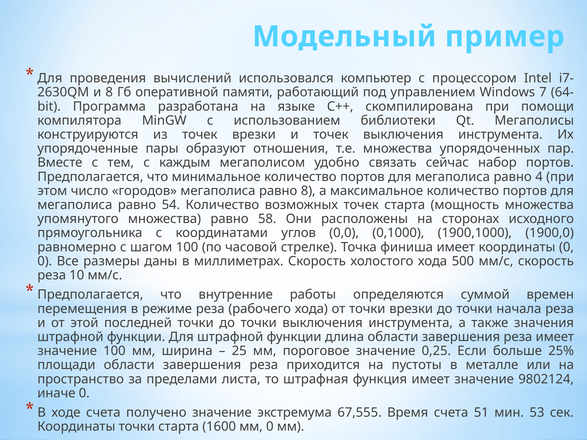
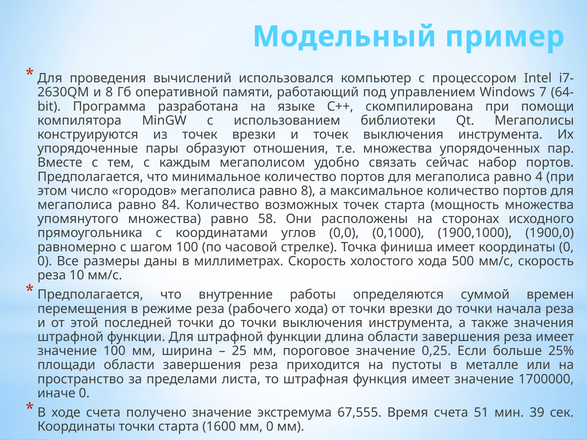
54: 54 -> 84 (171, 205)
9802124: 9802124 -> 1700000 (546, 379)
53: 53 -> 39 (537, 413)
